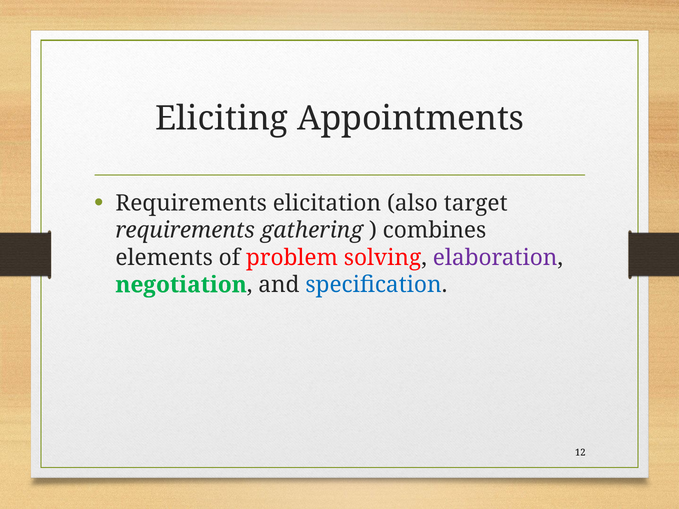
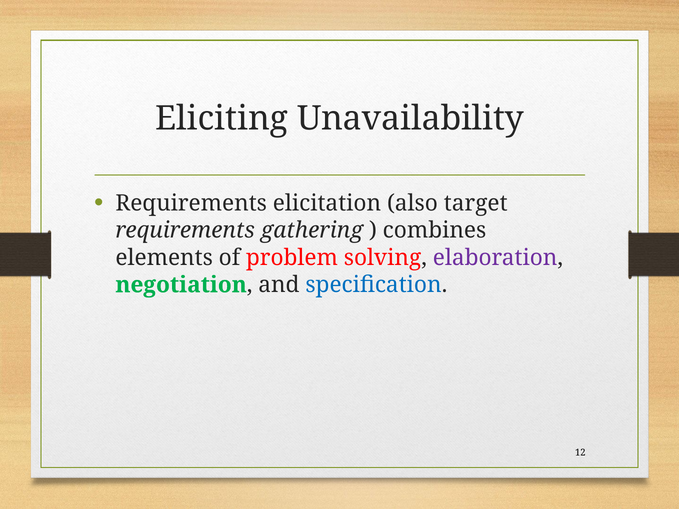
Appointments: Appointments -> Unavailability (411, 119)
